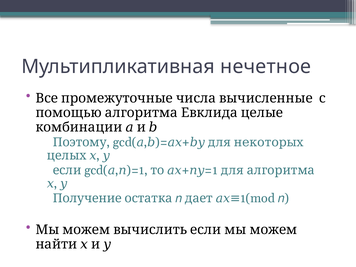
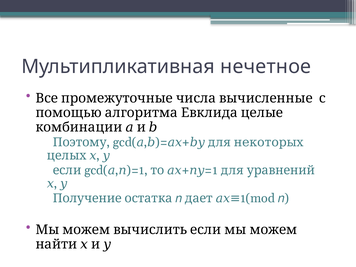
алгоритма: алгоритма -> уравнений (281, 170)
